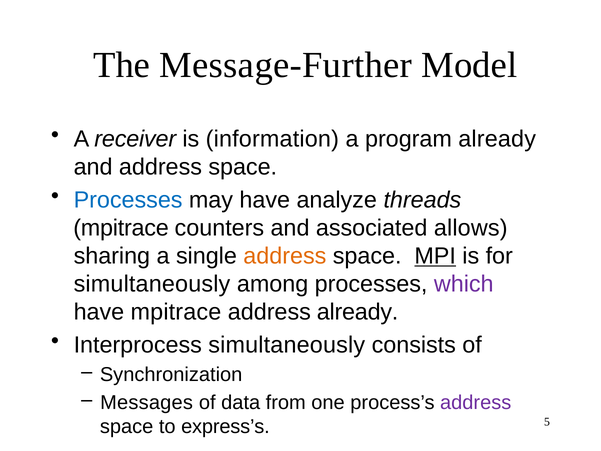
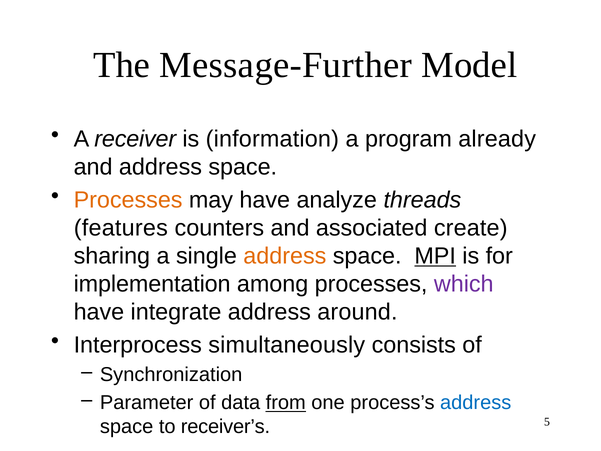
Processes colour: blue -> orange (128, 200)
mpitrace: mpitrace -> features (121, 228)
allows: allows -> create (471, 228)
simultaneously: simultaneously -> implementation (152, 284)
have mpitrace: mpitrace -> integrate (176, 312)
address already: already -> around (357, 312)
Messages: Messages -> Parameter (147, 403)
from underline: none -> present (286, 403)
address colour: purple -> blue (476, 403)
express’s: express’s -> receiver’s (225, 427)
